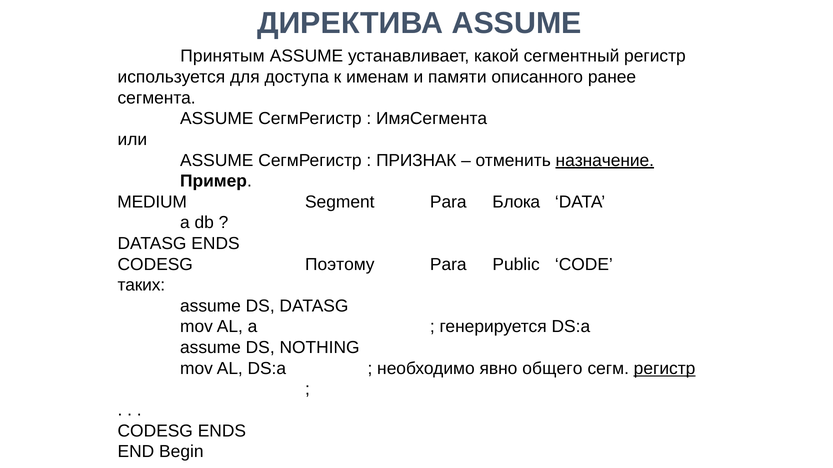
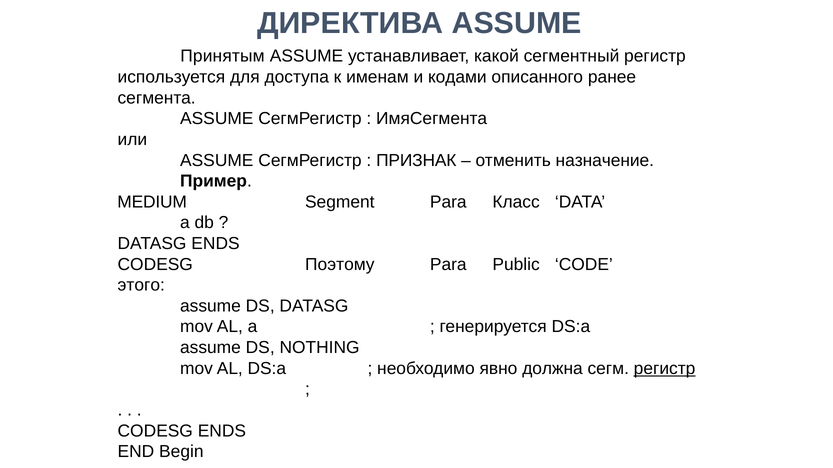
памяти: памяти -> кодами (457, 77)
назначение underline: present -> none (605, 160)
Блока: Блока -> Класс (516, 202)
таких: таких -> этого (141, 285)
общего: общего -> должна (552, 369)
